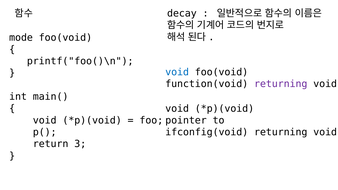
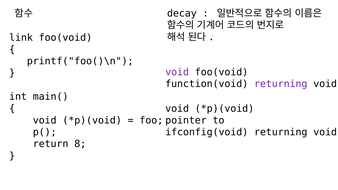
mode: mode -> link (21, 38)
void colour: blue -> purple (177, 72)
3: 3 -> 8 (80, 144)
